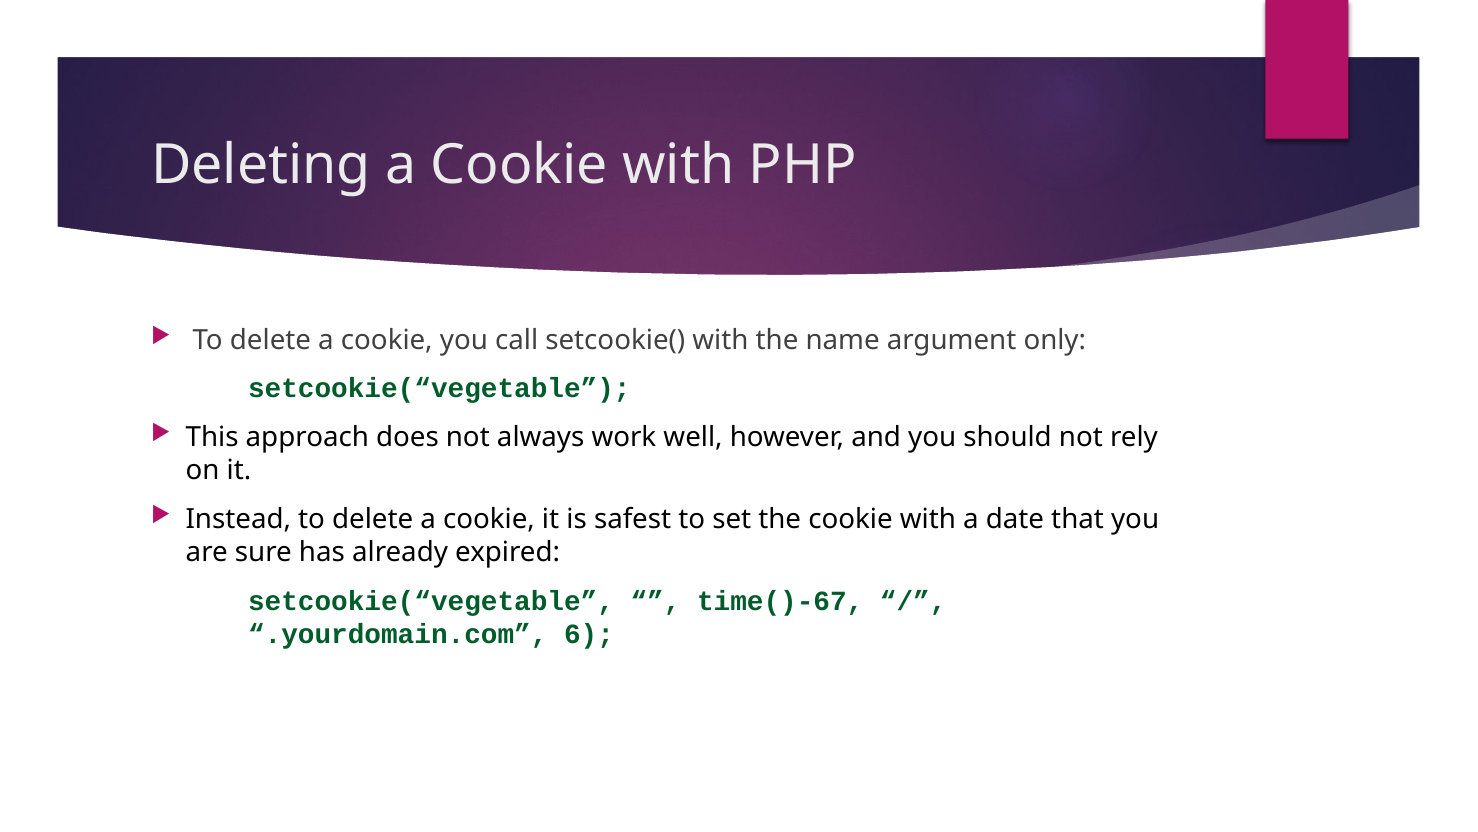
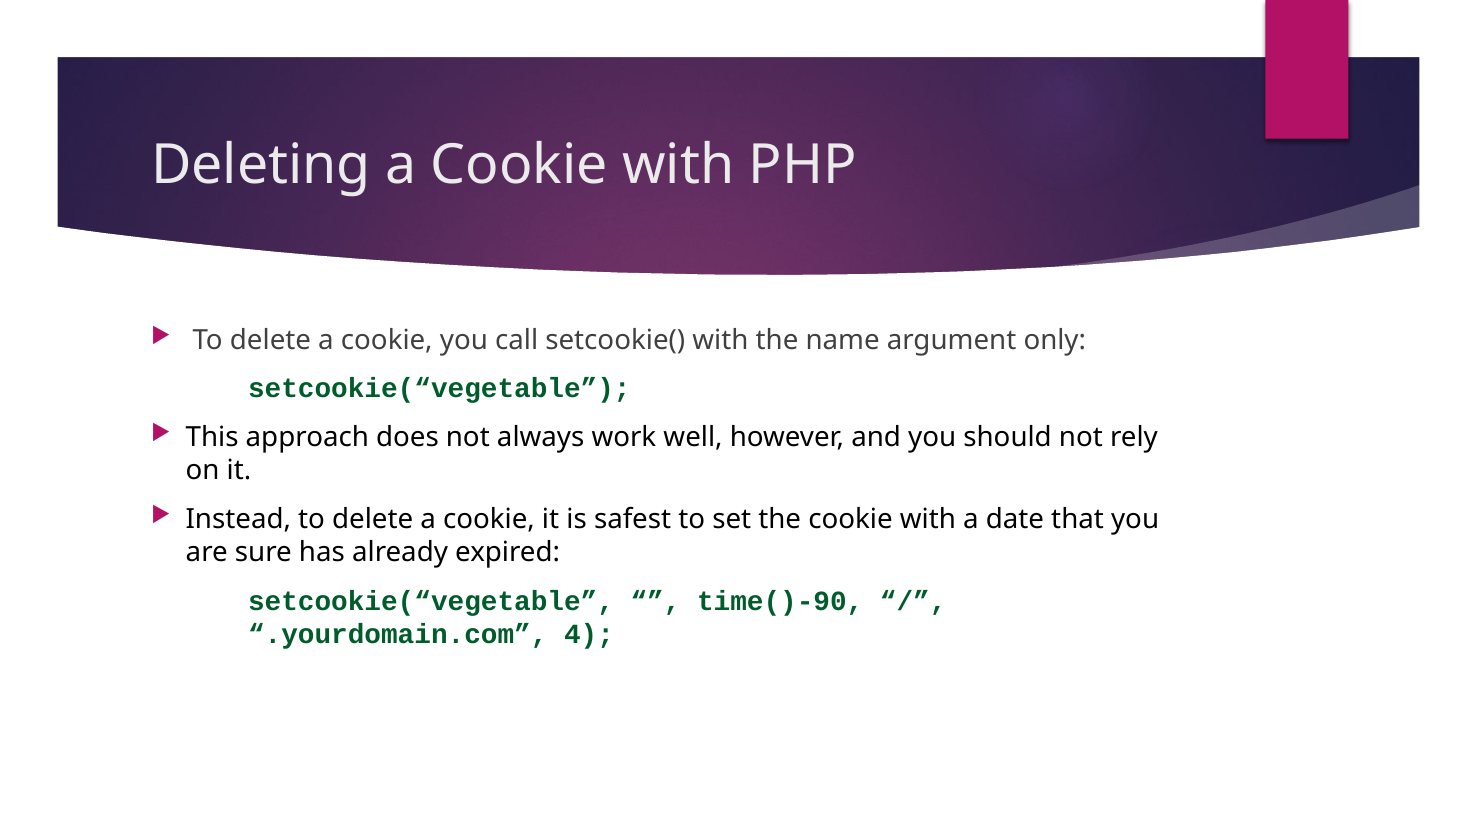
time()-67: time()-67 -> time()-90 (780, 601)
6: 6 -> 4 (589, 634)
